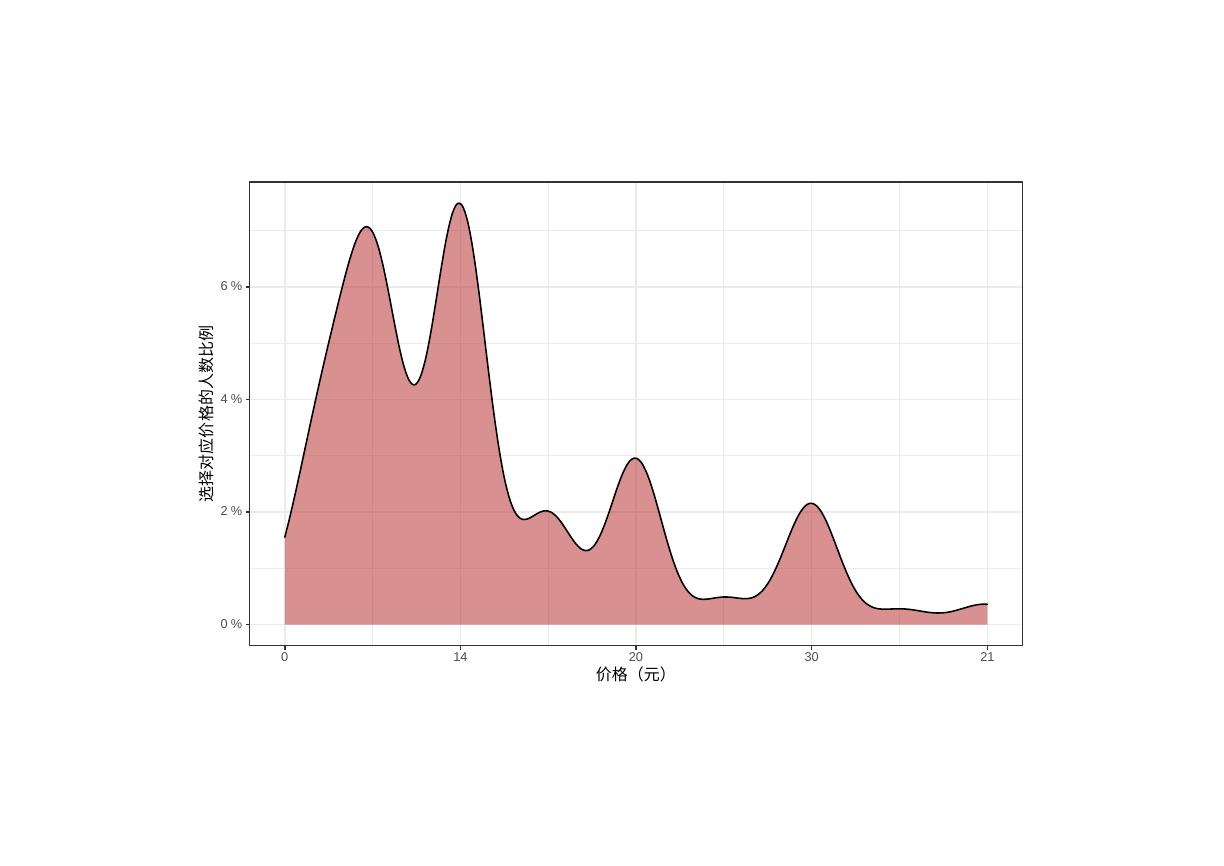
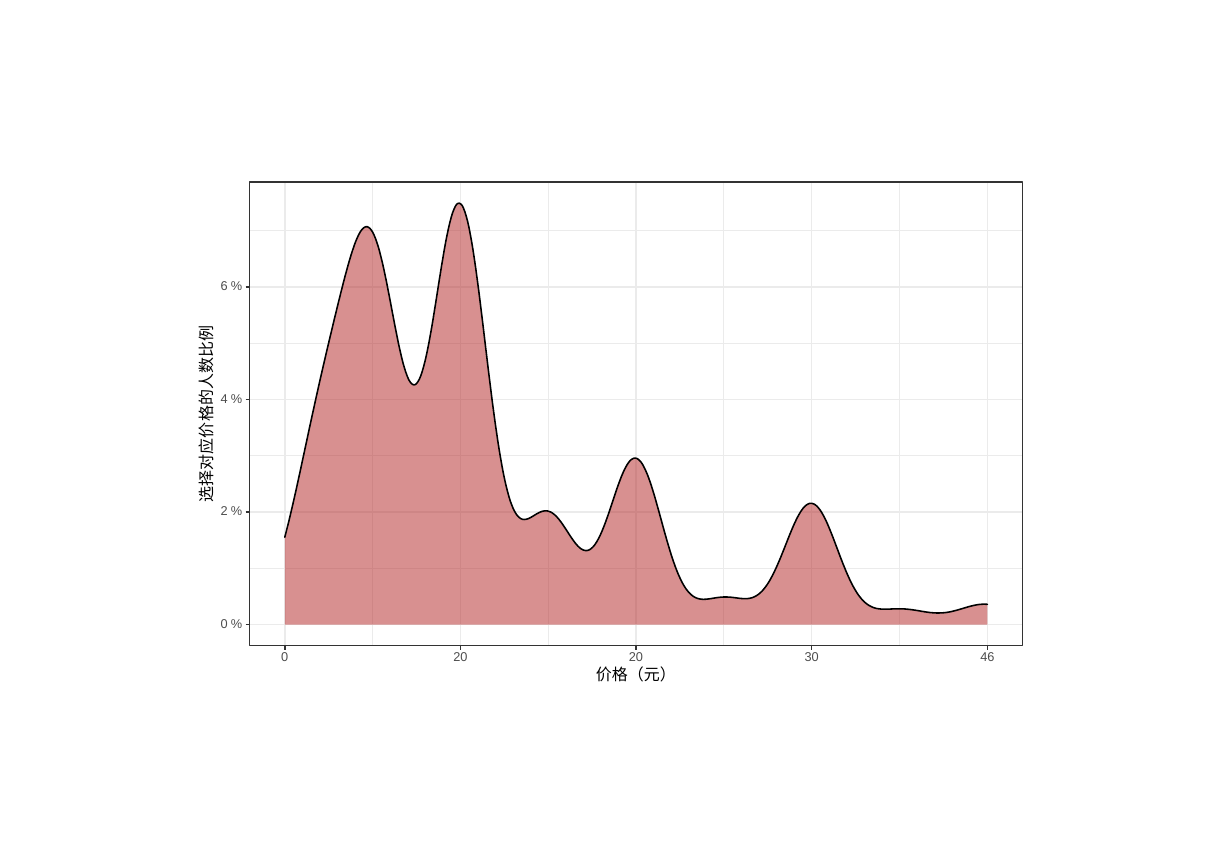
0 14: 14 -> 20 (460, 656)
21: 21 -> 46 (987, 656)
